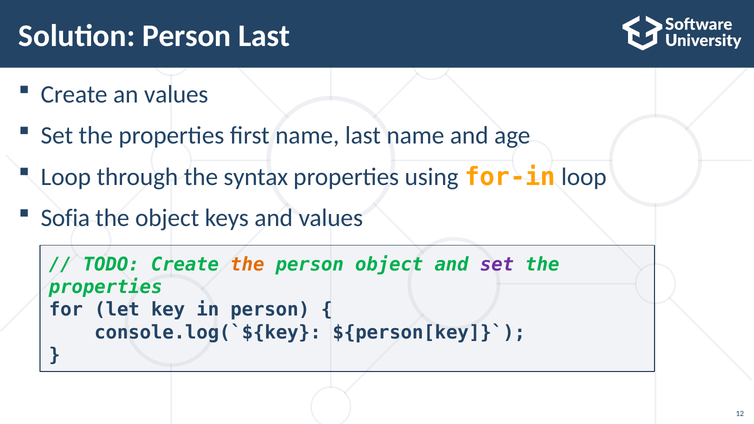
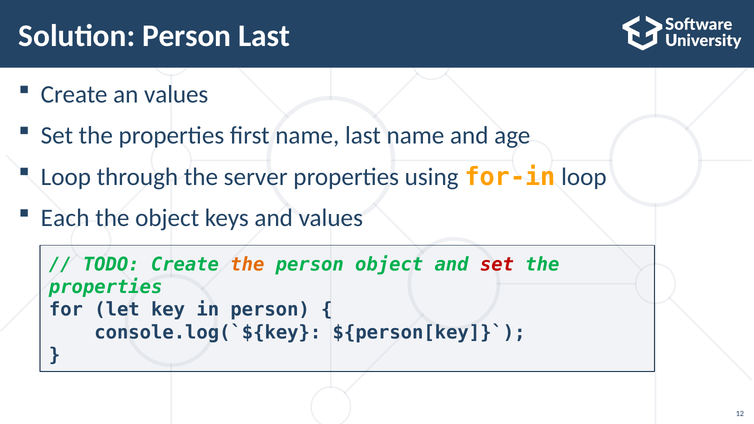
syntax: syntax -> server (256, 177)
Sofia: Sofia -> Each (65, 218)
set colour: purple -> red (497, 265)
